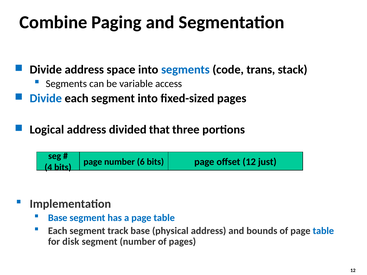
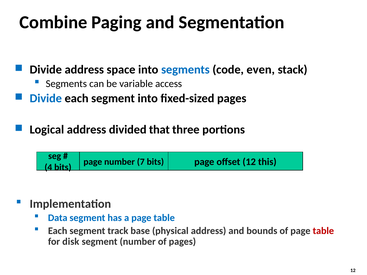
trans: trans -> even (261, 70)
just: just -> this (267, 162)
6: 6 -> 7 (141, 162)
Base: Base -> Data (58, 218)
table colour: blue -> red (323, 231)
